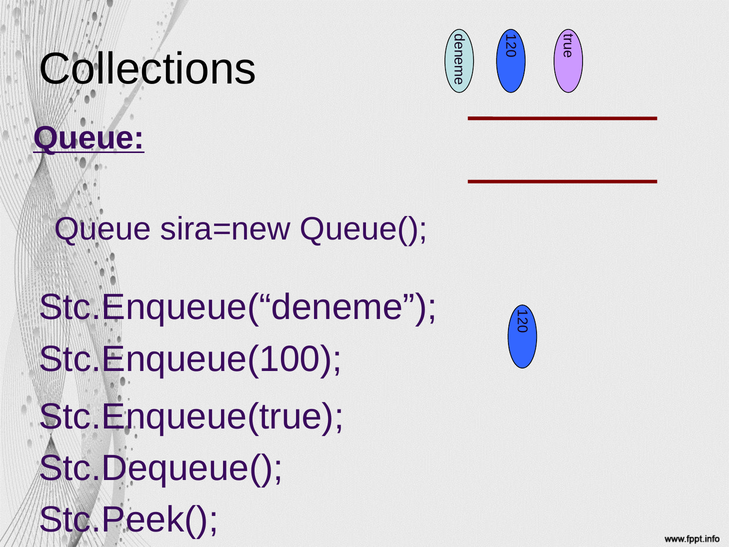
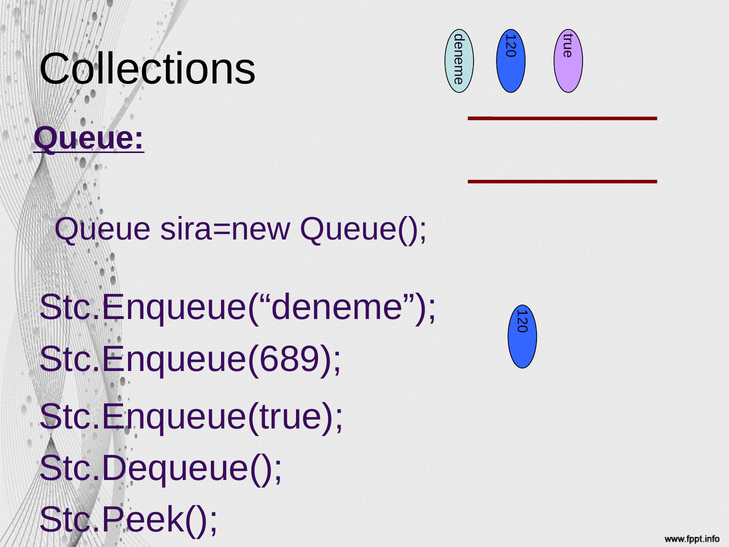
Stc.Enqueue(100: Stc.Enqueue(100 -> Stc.Enqueue(689 (190, 359)
